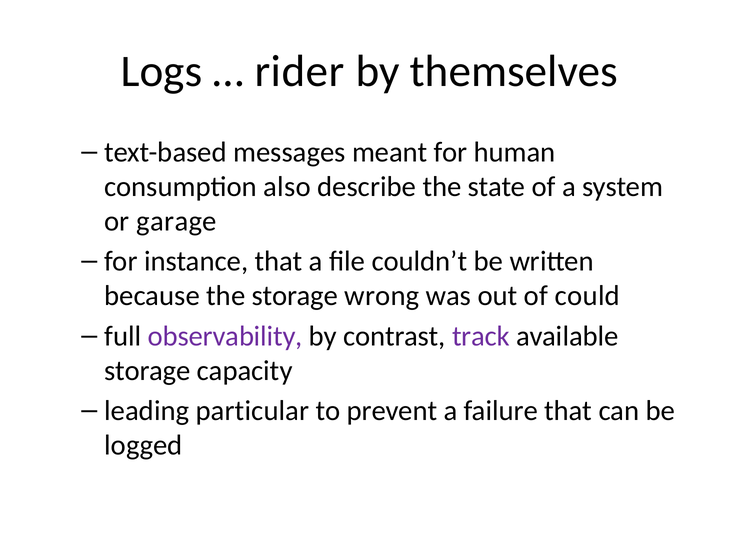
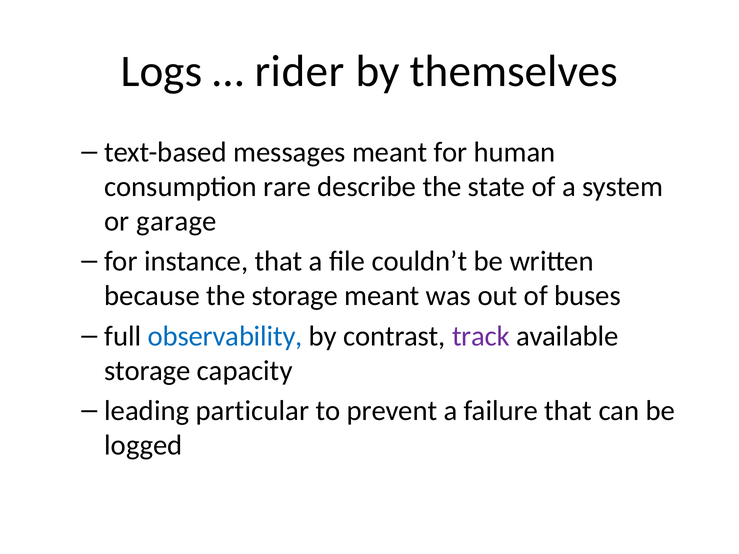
also: also -> rare (287, 187)
storage wrong: wrong -> meant (382, 296)
could: could -> buses (588, 296)
observability colour: purple -> blue (225, 336)
